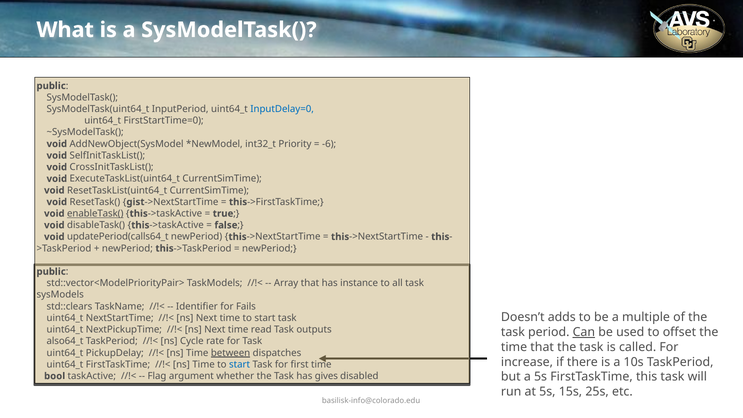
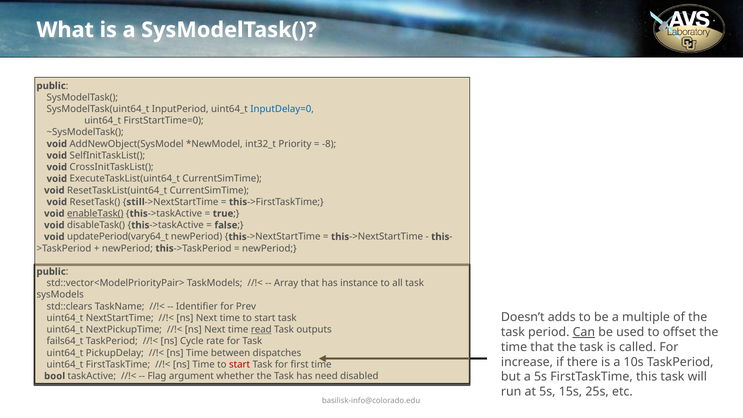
-6: -6 -> -8 (329, 144)
gist: gist -> still (135, 202)
updatePeriod(calls64_t: updatePeriod(calls64_t -> updatePeriod(vary64_t (118, 237)
Fails: Fails -> Prev (246, 306)
read underline: none -> present (261, 330)
also64_t: also64_t -> fails64_t (65, 341)
between underline: present -> none (231, 353)
start colour: blue -> red (240, 364)
gives: gives -> need (326, 376)
